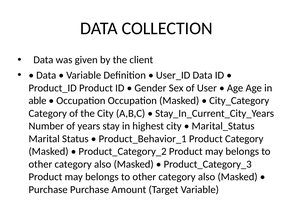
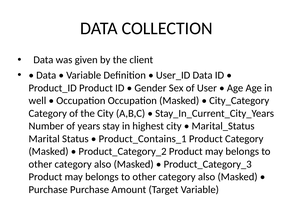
able: able -> well (37, 101)
Product_Behavior_1: Product_Behavior_1 -> Product_Contains_1 (143, 139)
